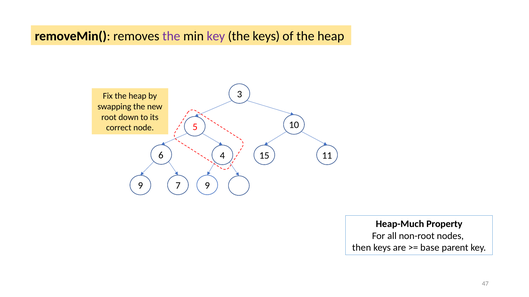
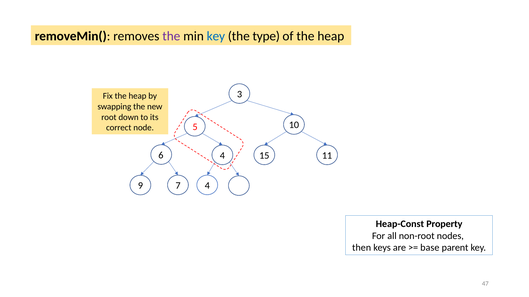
key colour: purple -> blue (216, 36)
the keys: keys -> type (266, 36)
7 9: 9 -> 4 (207, 186)
Heap-Much: Heap-Much -> Heap-Const (400, 224)
